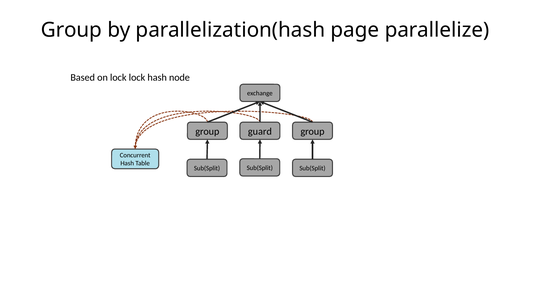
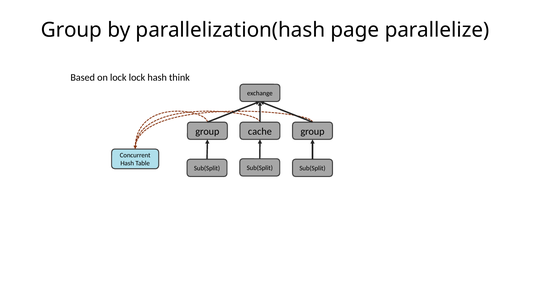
node: node -> think (179, 78)
guard: guard -> cache (260, 131)
